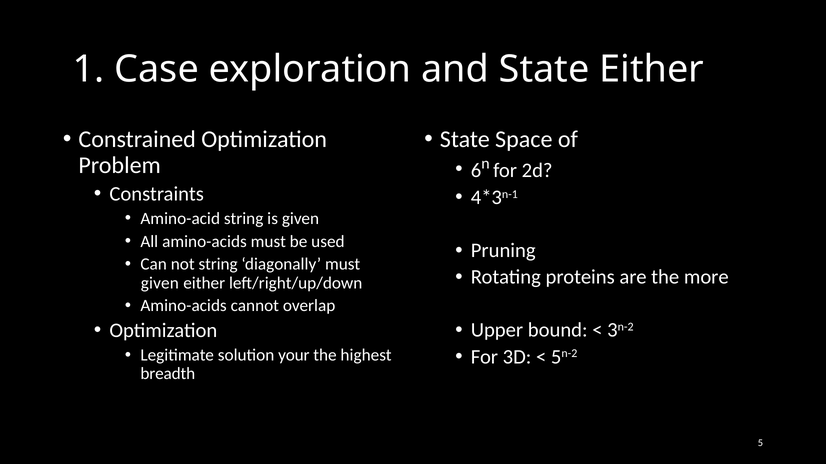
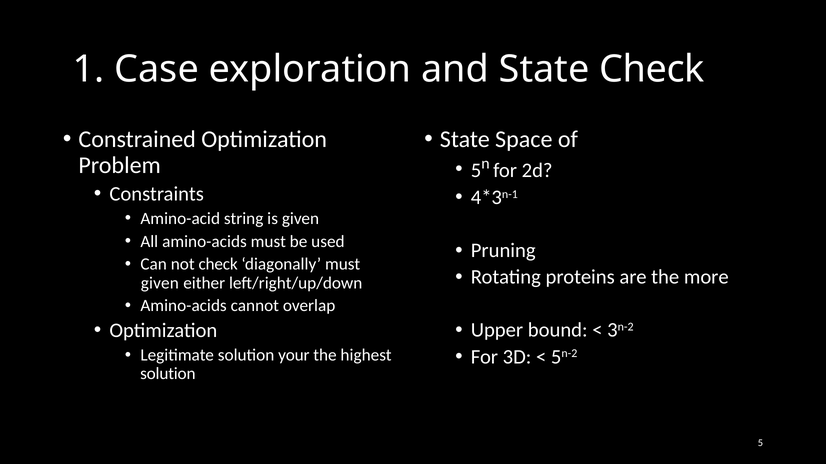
State Either: Either -> Check (652, 69)
6: 6 -> 5 (476, 170)
not string: string -> check (218, 265)
breadth: breadth -> solution (168, 374)
